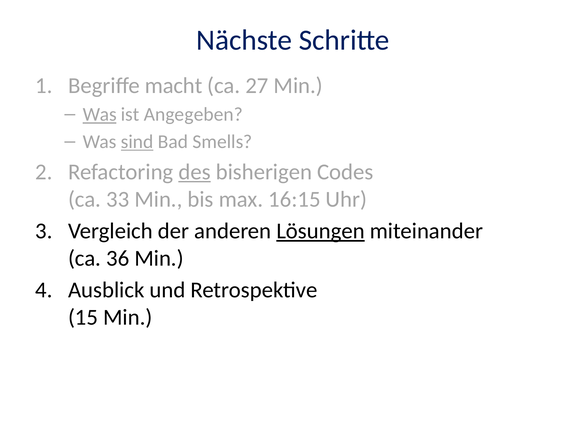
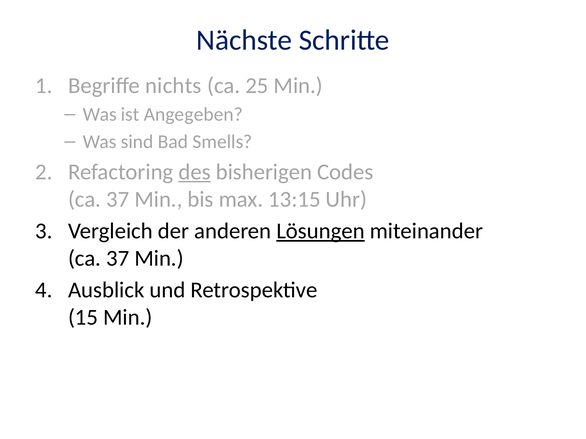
macht: macht -> nichts (173, 86)
27: 27 -> 25 (257, 86)
Was underline: present -> none (100, 115)
sind underline: present -> none (137, 142)
33: 33 -> 37 (118, 199)
16:15: 16:15 -> 13:15 (294, 199)
36: 36 -> 37 (118, 259)
